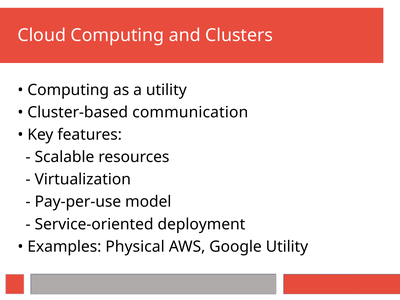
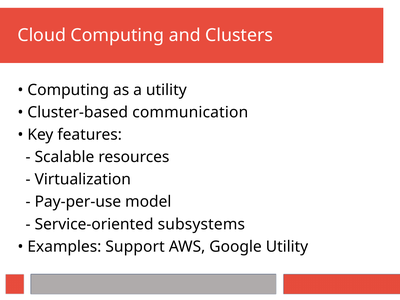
deployment: deployment -> subsystems (201, 224)
Physical: Physical -> Support (135, 247)
